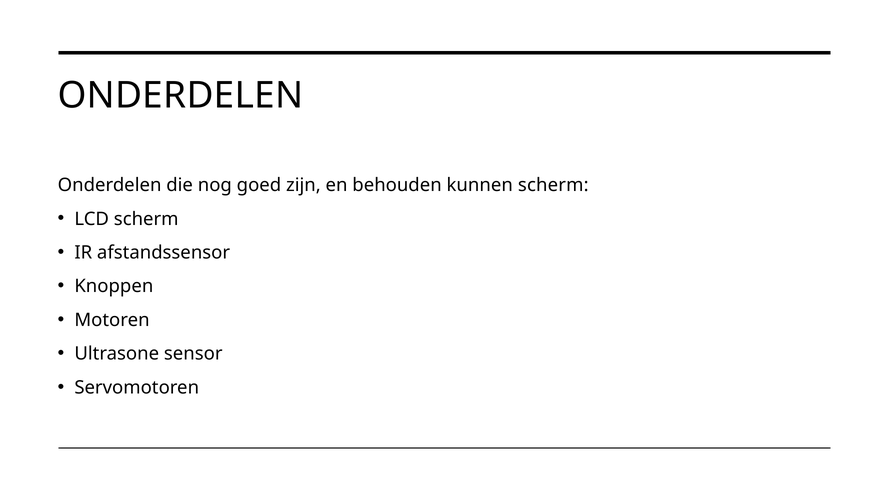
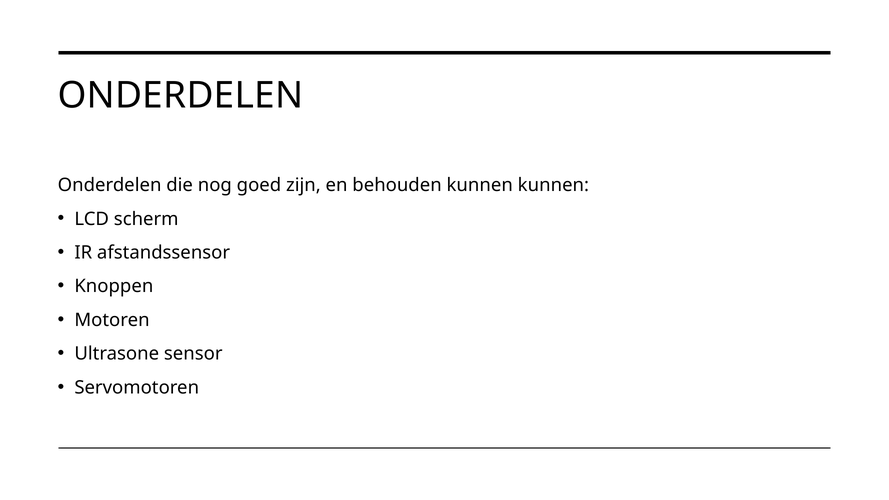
kunnen scherm: scherm -> kunnen (553, 185)
